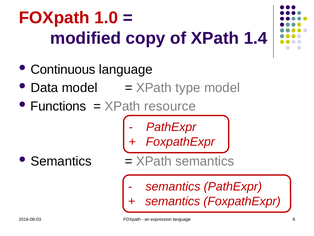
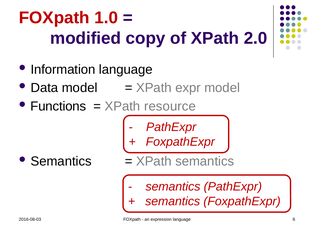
1.4: 1.4 -> 2.0 (256, 38)
Continuous: Continuous -> Information (63, 69)
type: type -> expr (188, 88)
